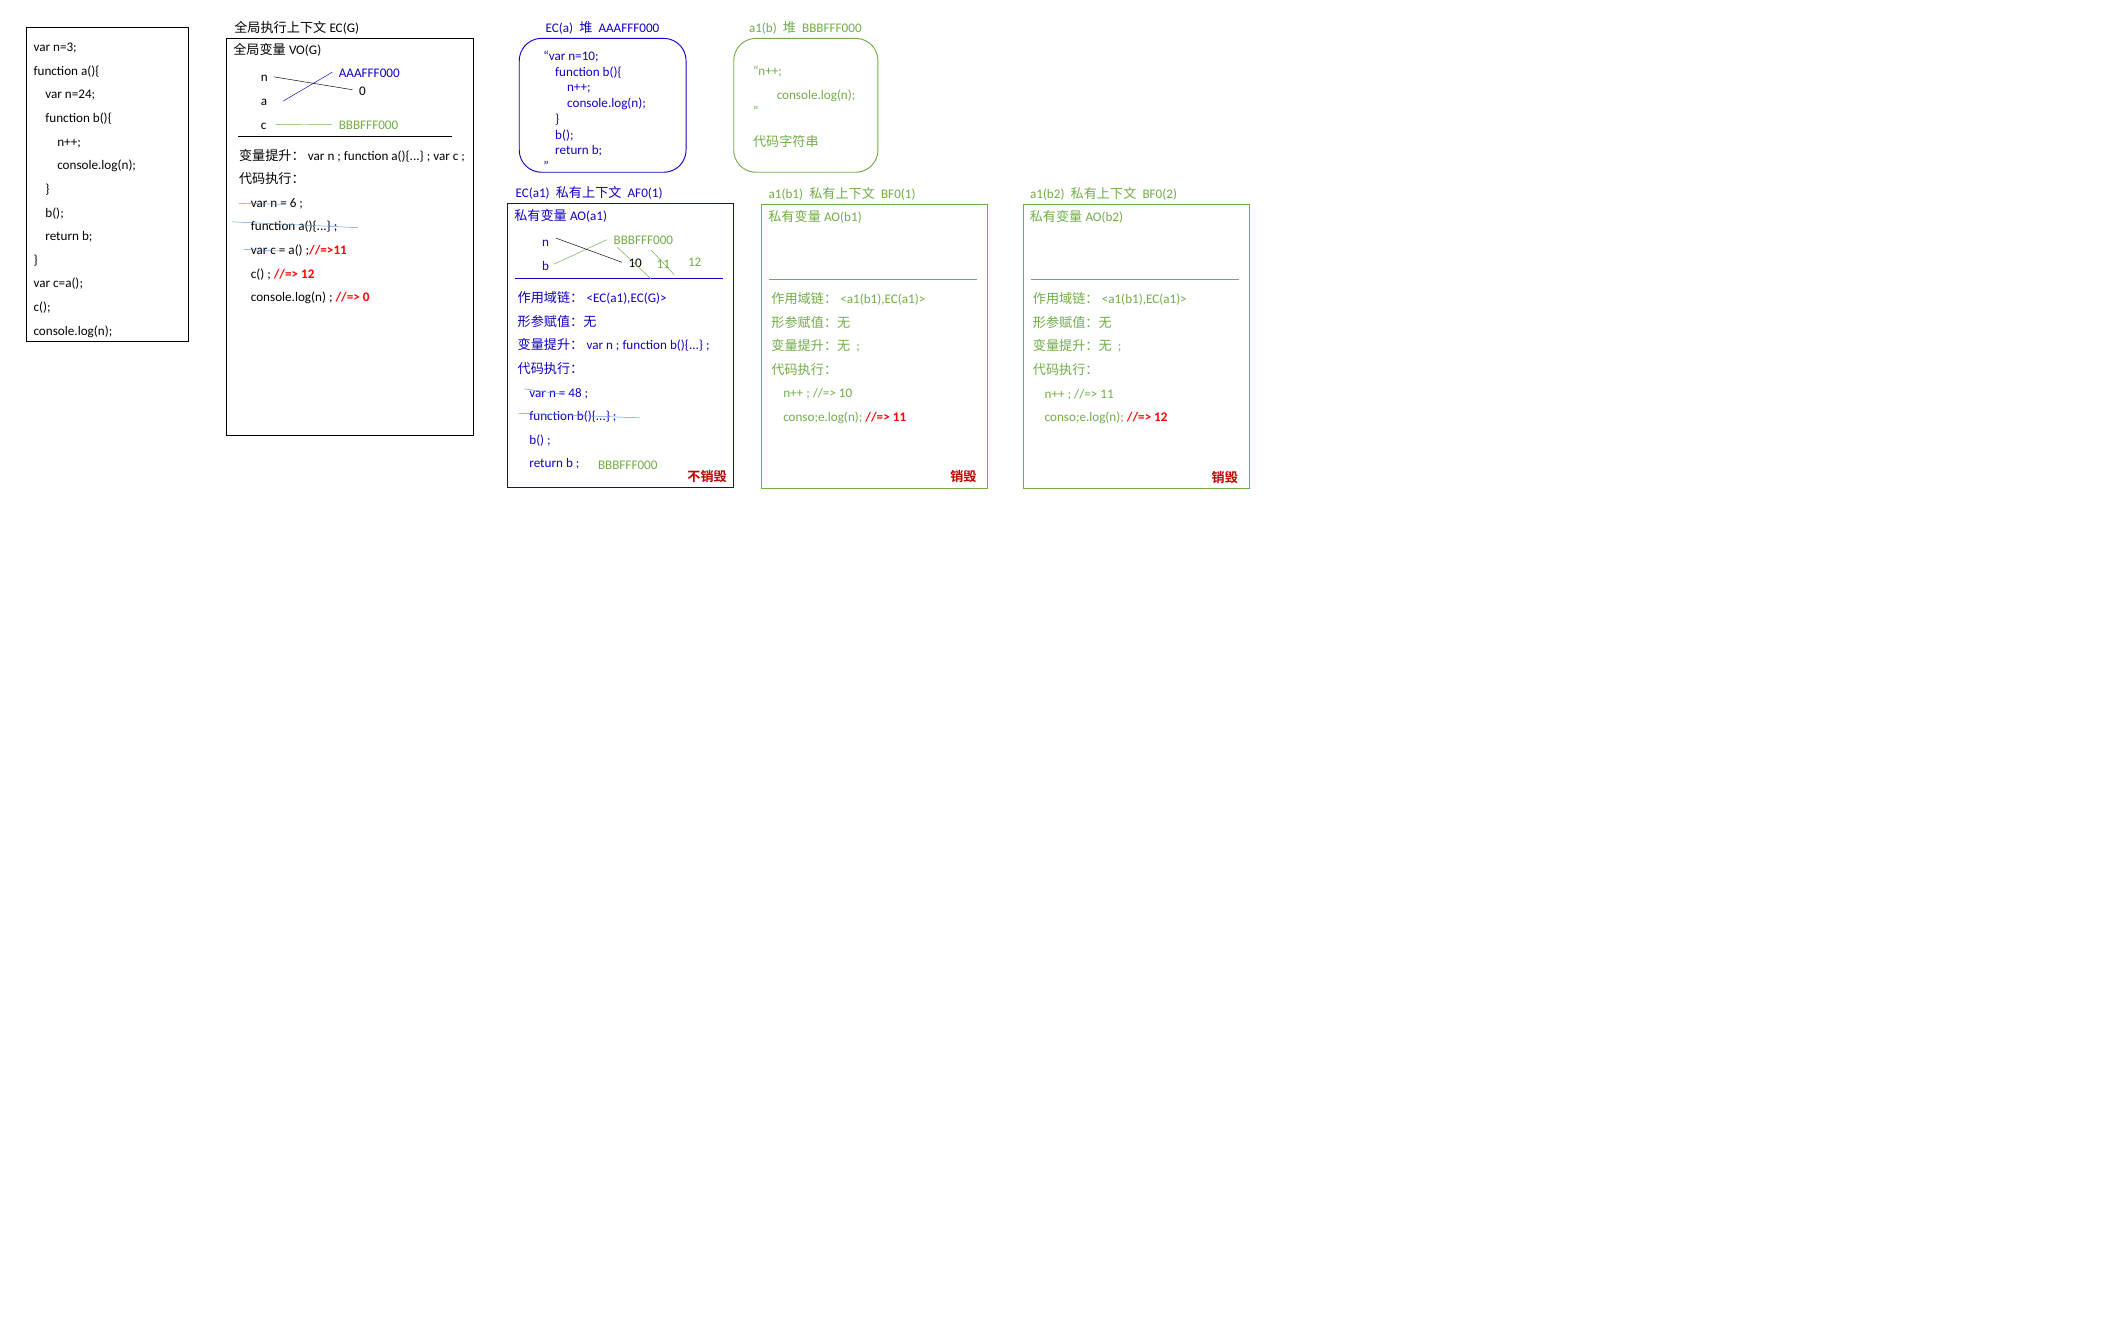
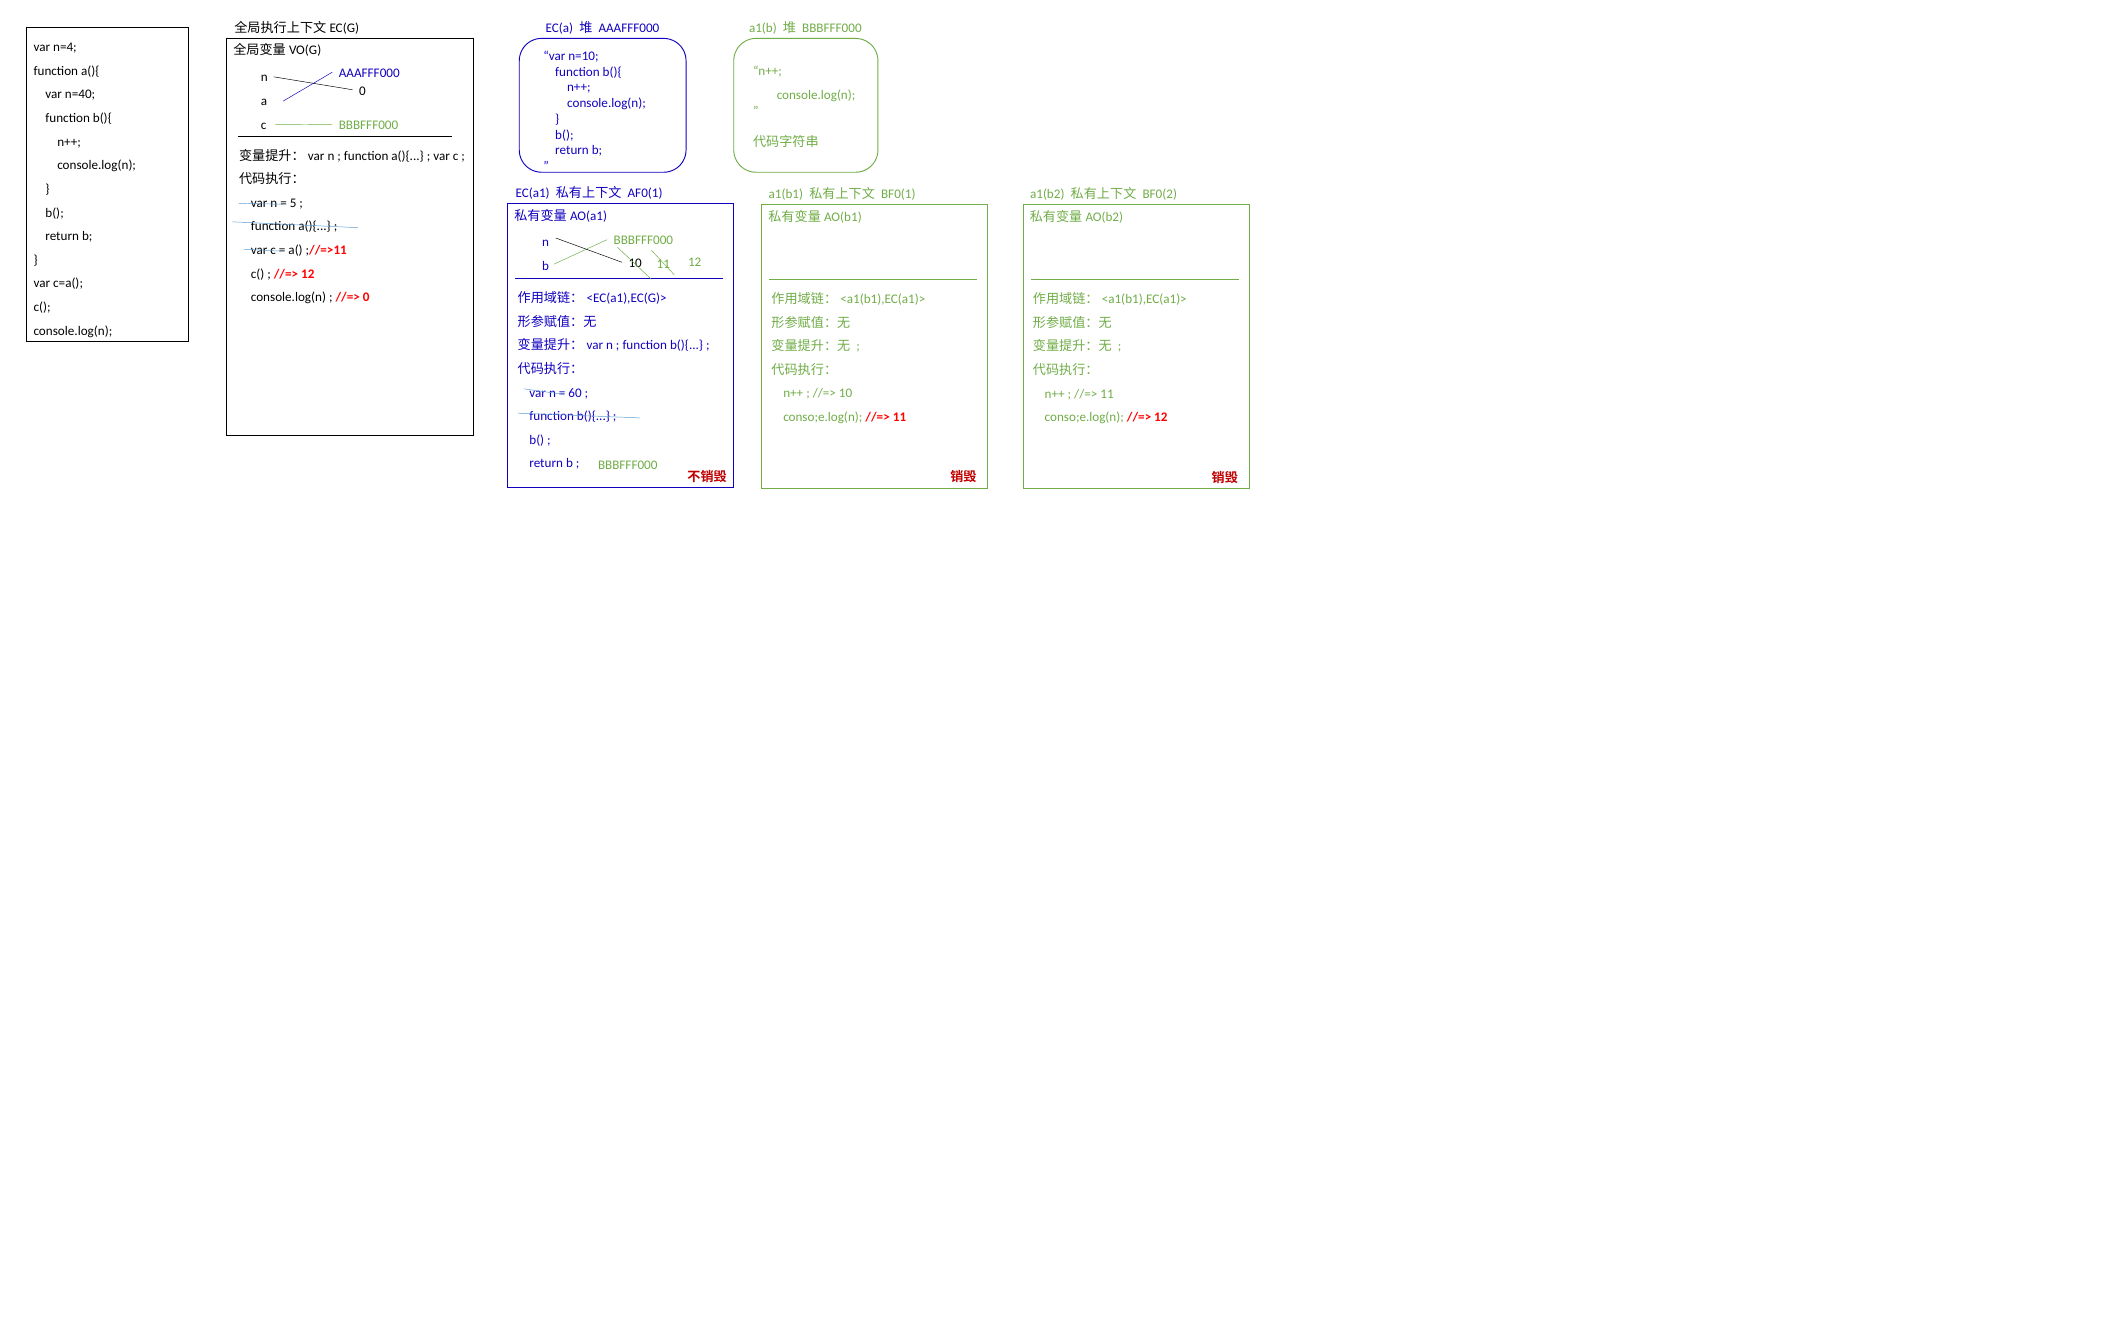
n=3: n=3 -> n=4 (65, 47)
n=24: n=24 -> n=40 (80, 95)
6: 6 -> 5 (293, 203)
48: 48 -> 60 (575, 393)
